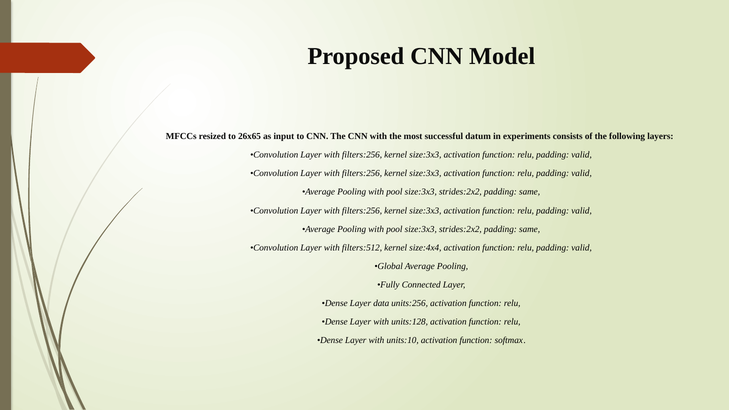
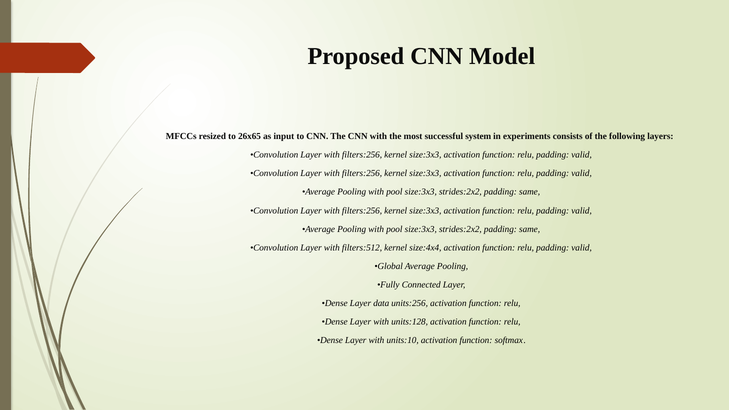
datum: datum -> system (478, 136)
